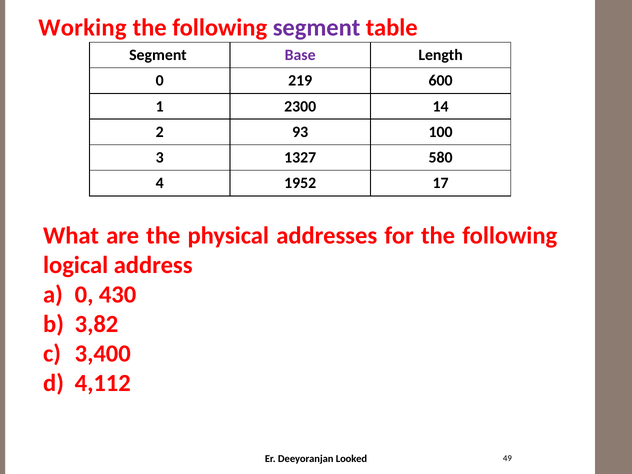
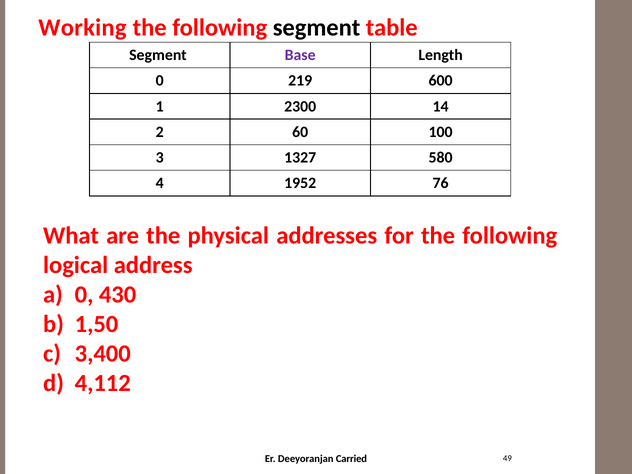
segment colour: purple -> black (317, 28)
93: 93 -> 60 (300, 132)
17: 17 -> 76 (441, 183)
3,82: 3,82 -> 1,50 (97, 324)
Looked: Looked -> Carried (351, 459)
